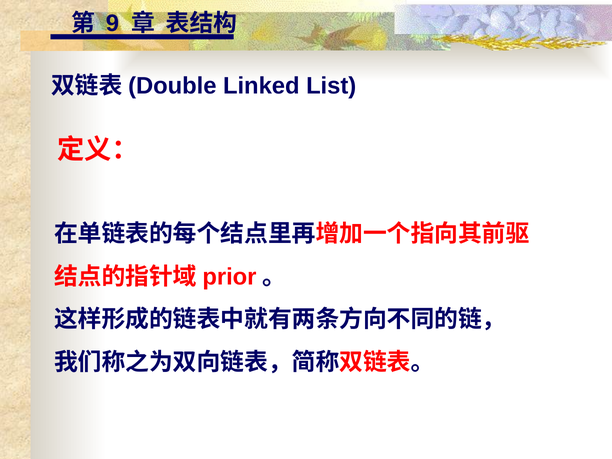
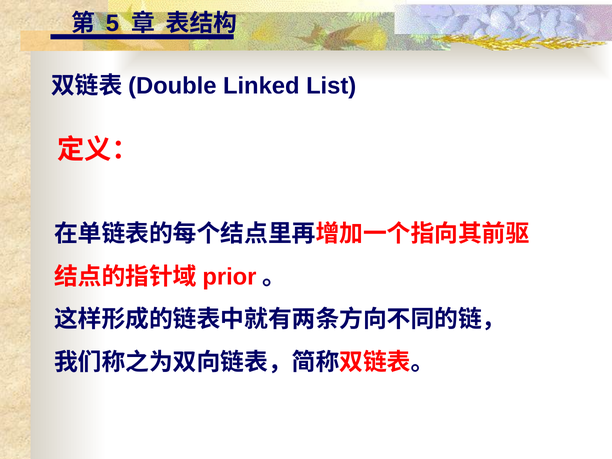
9: 9 -> 5 (112, 23)
